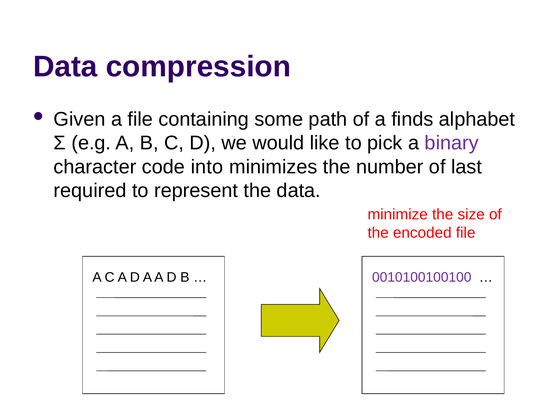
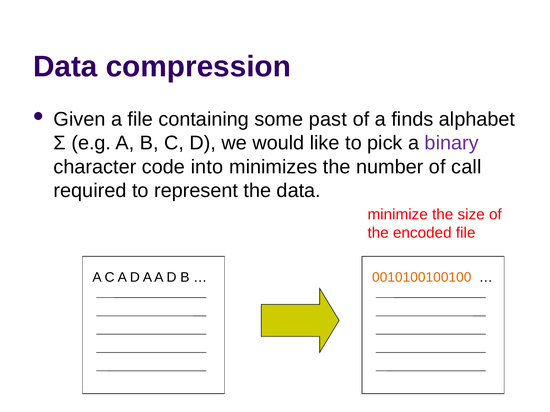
path: path -> past (328, 119)
last: last -> call (466, 167)
0010100100100 colour: purple -> orange (422, 278)
